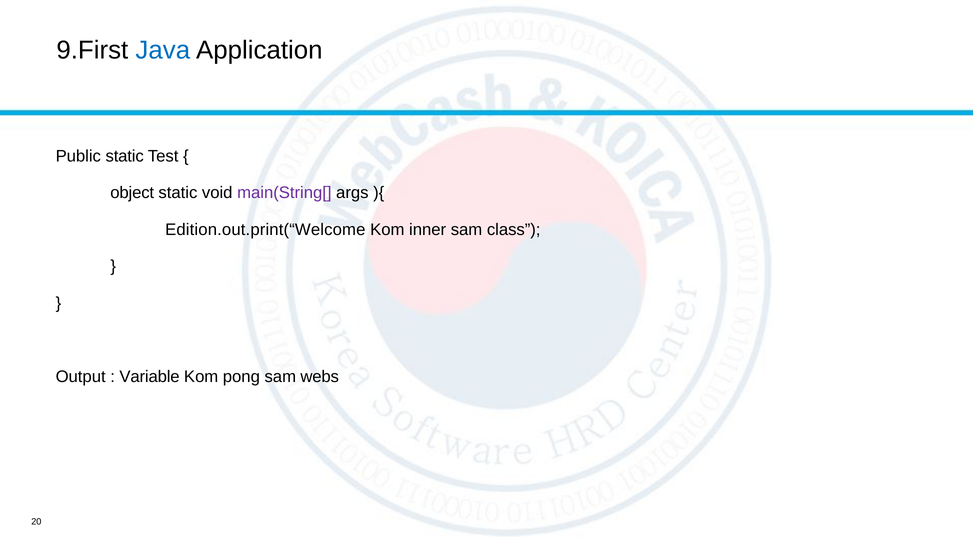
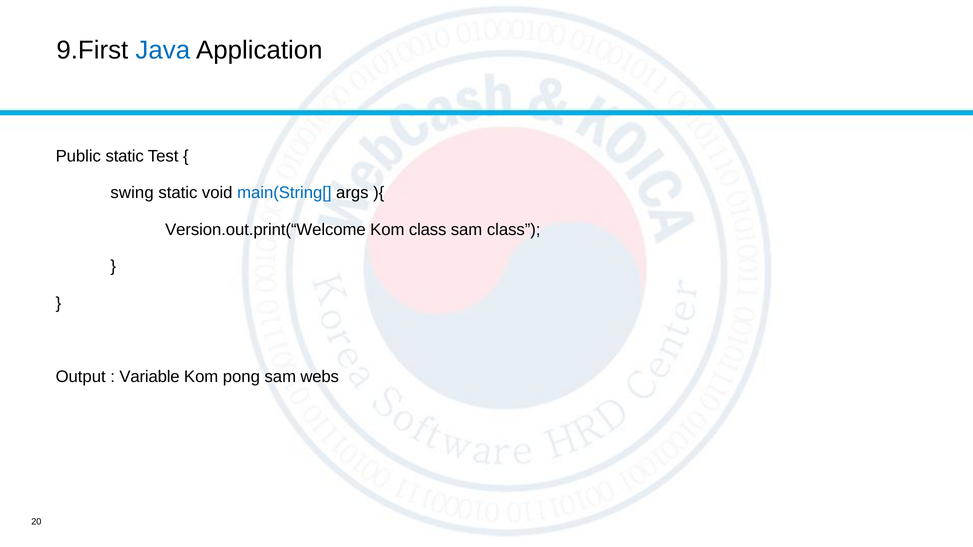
object: object -> swing (132, 193)
main(String[ colour: purple -> blue (284, 193)
Edition.out.print(“Welcome: Edition.out.print(“Welcome -> Version.out.print(“Welcome (265, 230)
Kom inner: inner -> class (428, 230)
